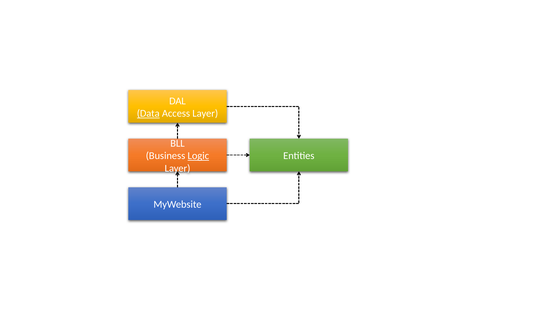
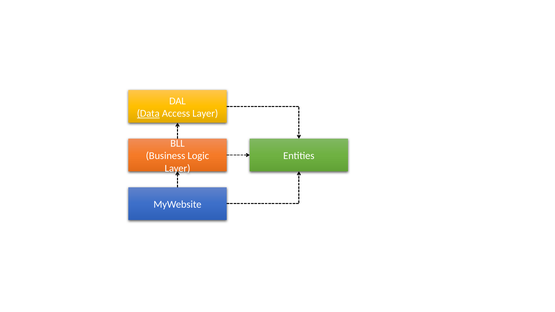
Logic underline: present -> none (198, 156)
